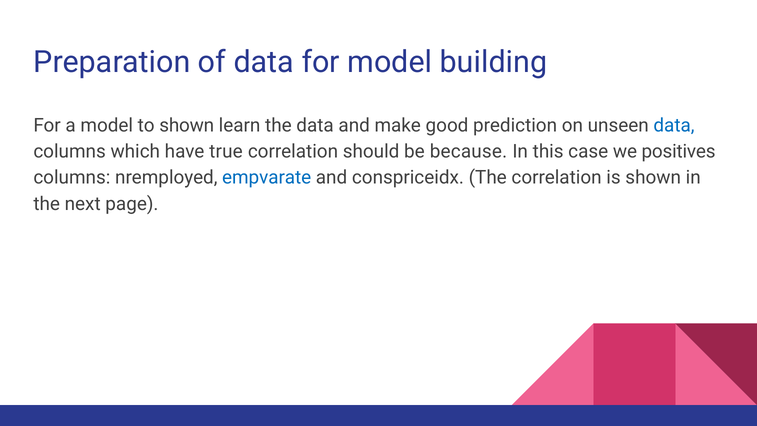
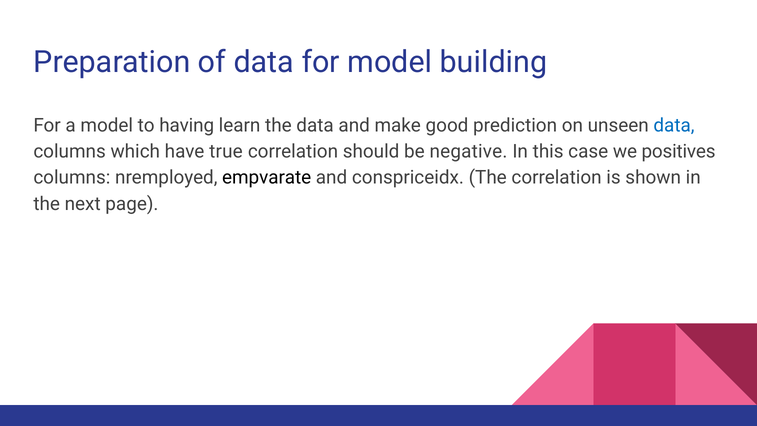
to shown: shown -> having (187, 125)
because: because -> negative (468, 152)
empvarate colour: blue -> black (267, 178)
